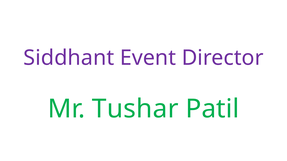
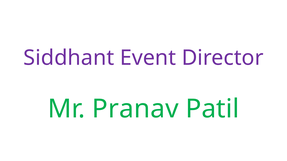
Tushar: Tushar -> Pranav (135, 109)
